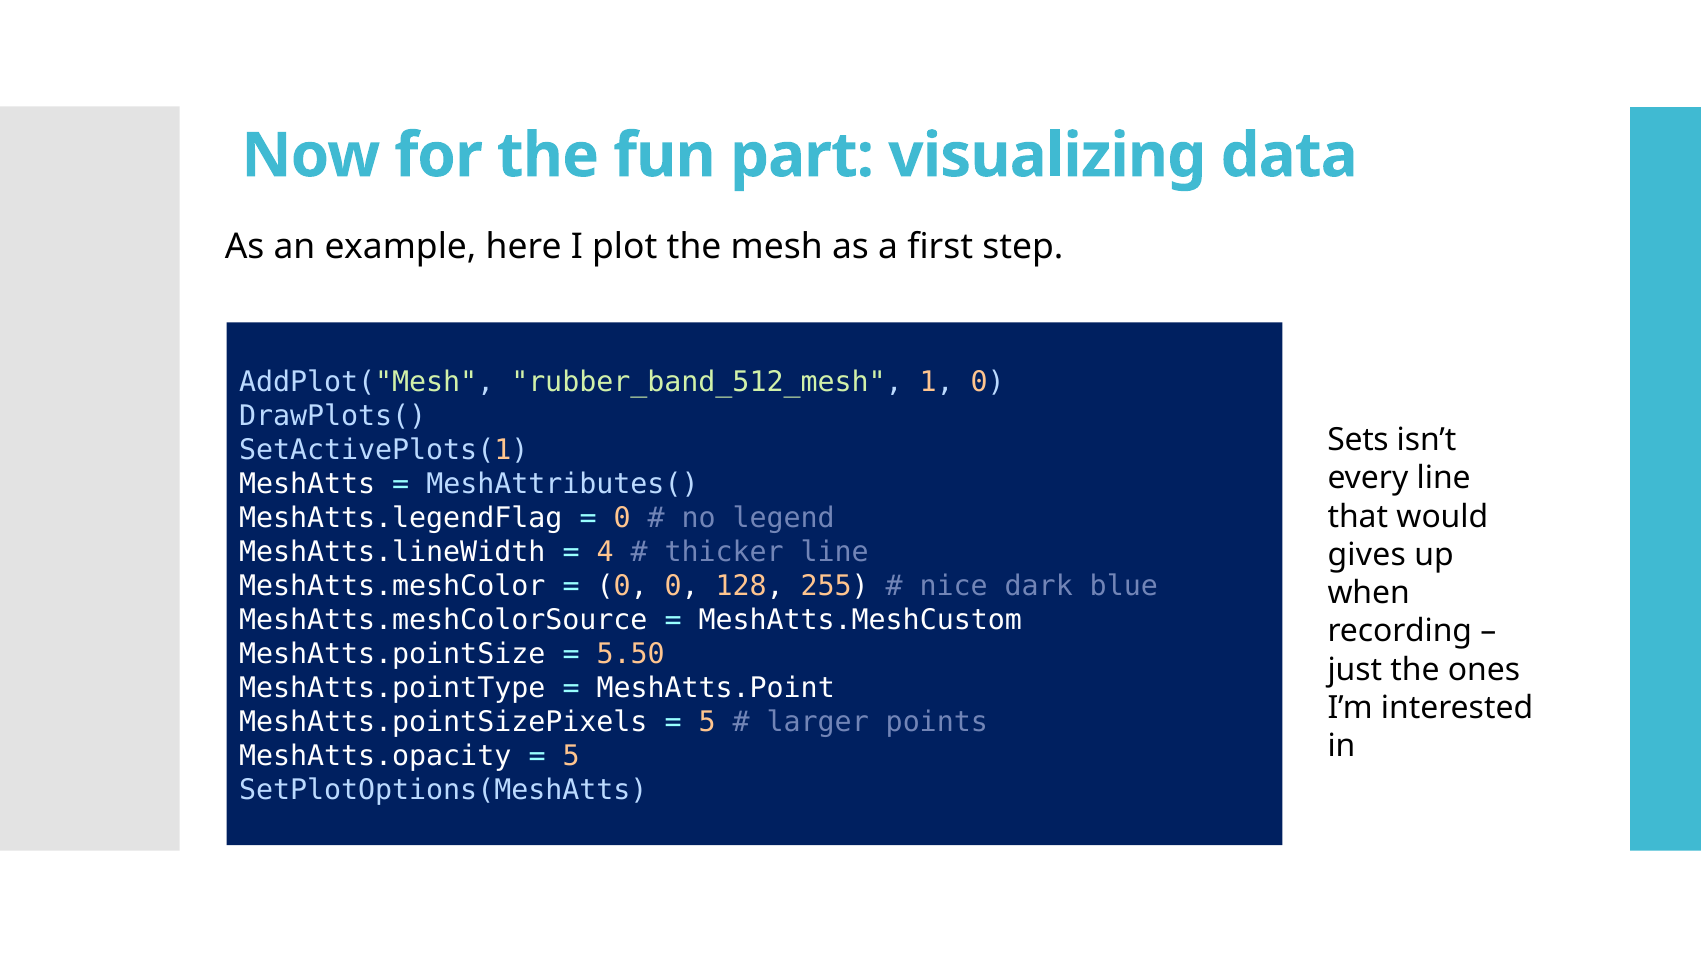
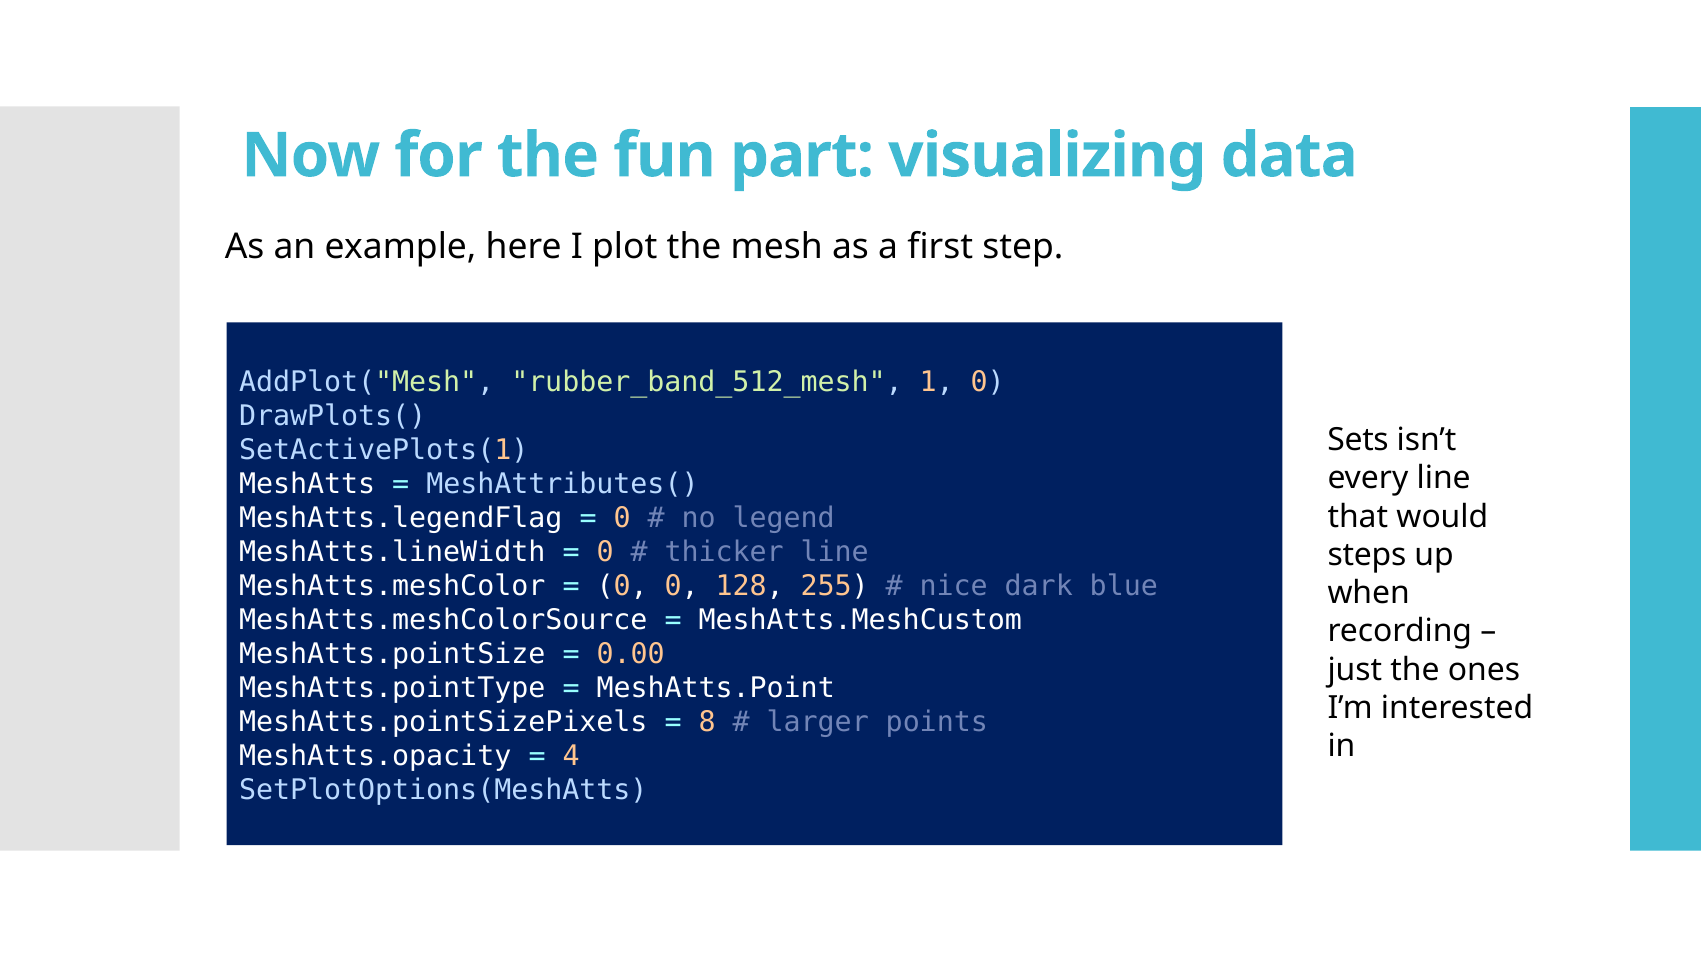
4: 4 -> 0 (605, 552)
gives: gives -> steps (1367, 555)
5.50: 5.50 -> 0.00 (631, 654)
5: 5 -> 8 (707, 722)
5: 5 -> 4 (571, 756)
